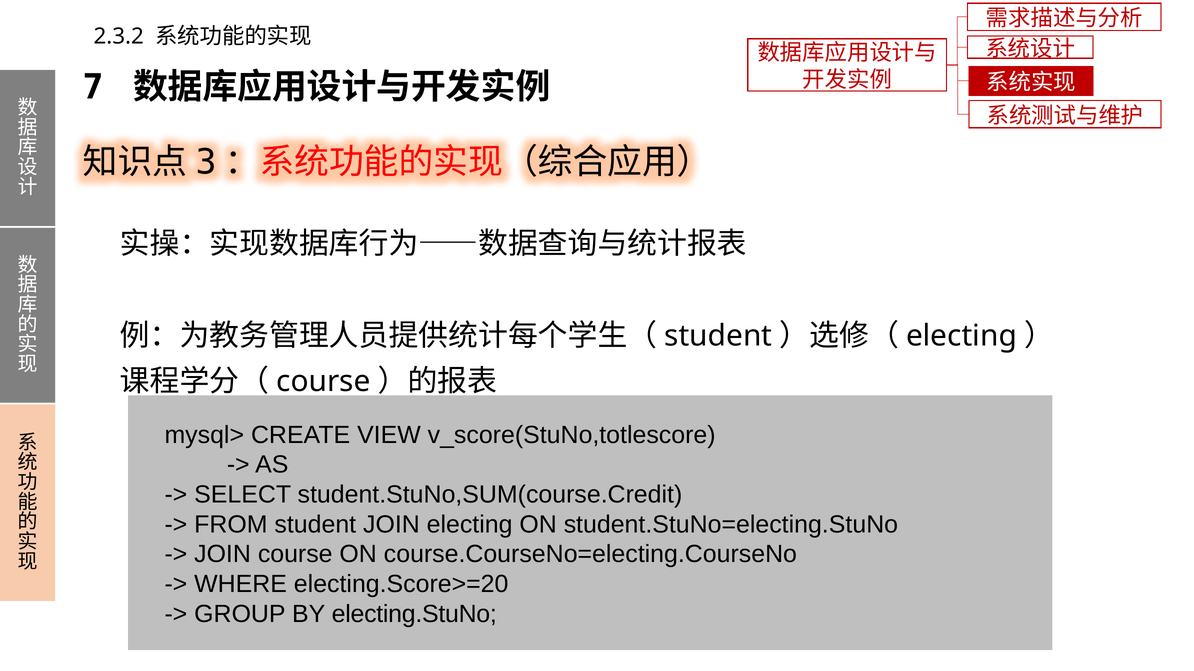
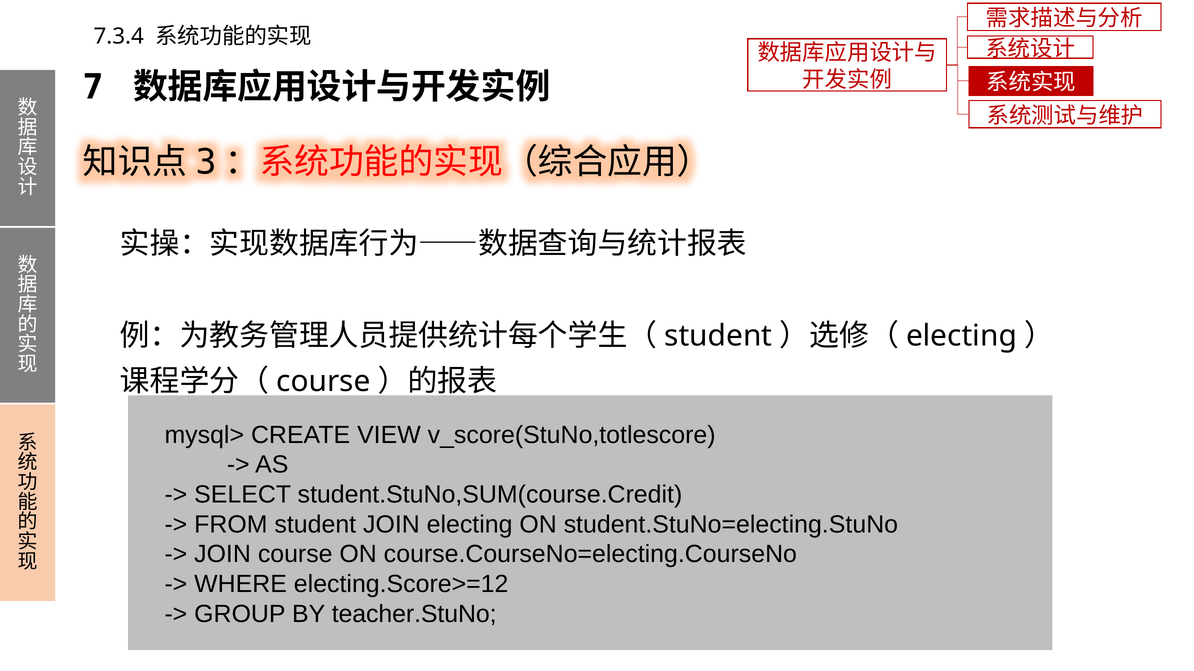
2.3.2: 2.3.2 -> 7.3.4 (119, 36)
electing.Score>=20: electing.Score>=20 -> electing.Score>=12 (401, 585)
electing.StuNo: electing.StuNo -> teacher.StuNo (414, 615)
